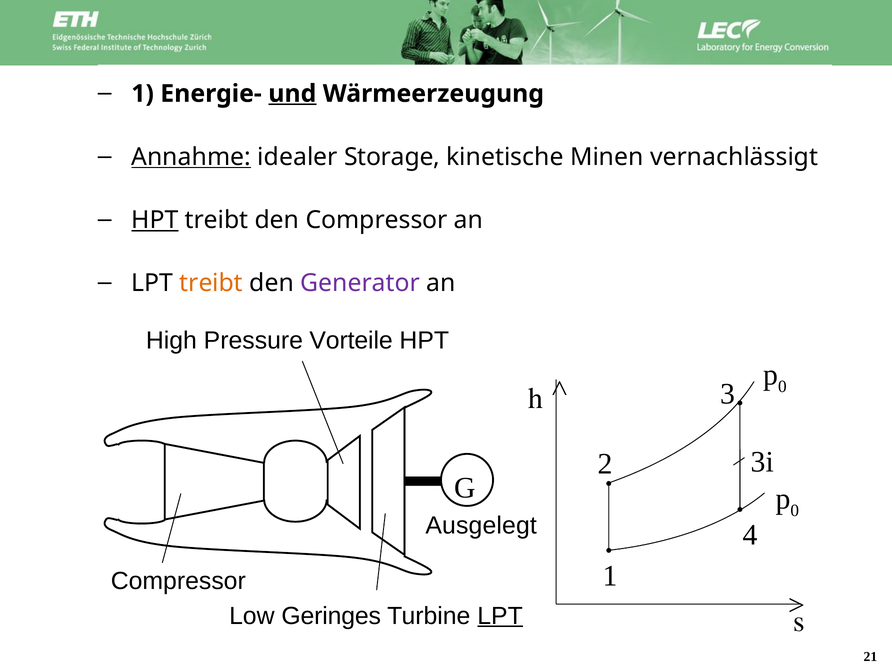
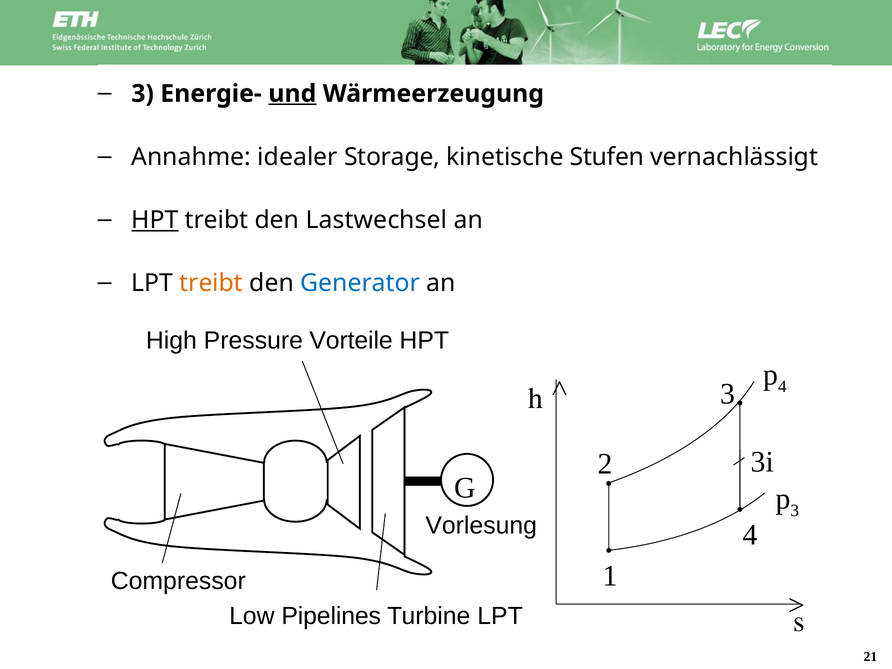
1: 1 -> 3 (143, 94)
Annahme underline: present -> none (191, 157)
Minen: Minen -> Stufen (607, 157)
den Compressor: Compressor -> Lastwechsel (377, 220)
Generator colour: purple -> blue (360, 283)
0: 0 -> 4 (782, 387)
0: 0 -> 3 (795, 511)
Ausgelegt: Ausgelegt -> Vorlesung (481, 525)
Geringes: Geringes -> Pipelines (331, 616)
LPT underline: present -> none (500, 616)
